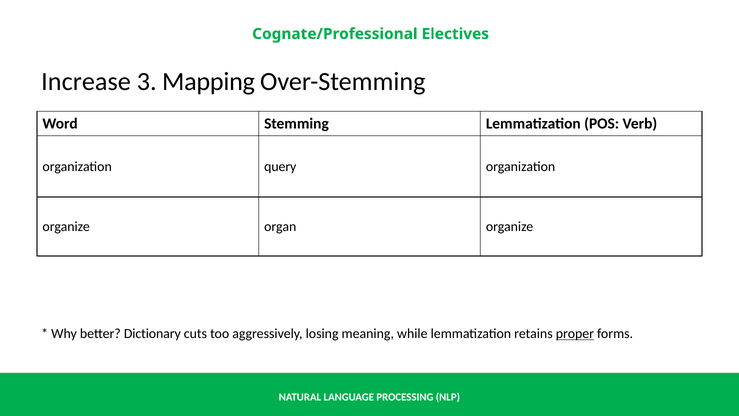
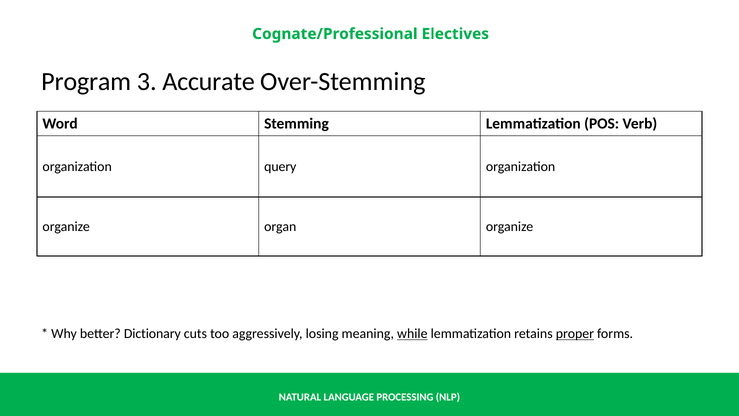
Increase: Increase -> Program (86, 81)
Mapping: Mapping -> Accurate (209, 81)
while underline: none -> present (412, 334)
